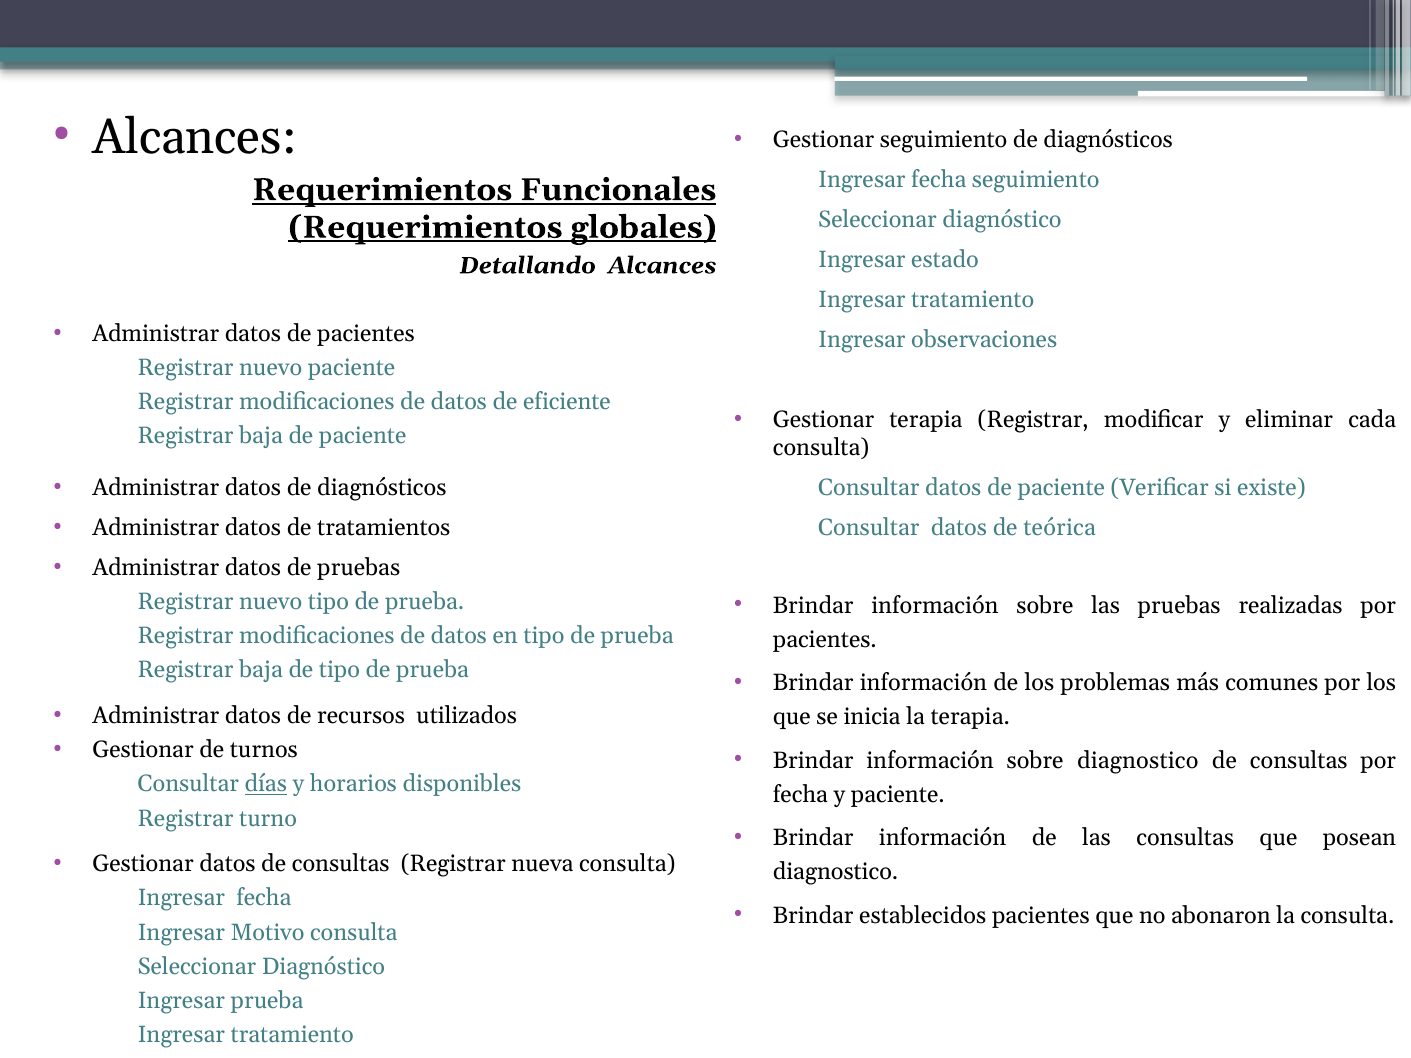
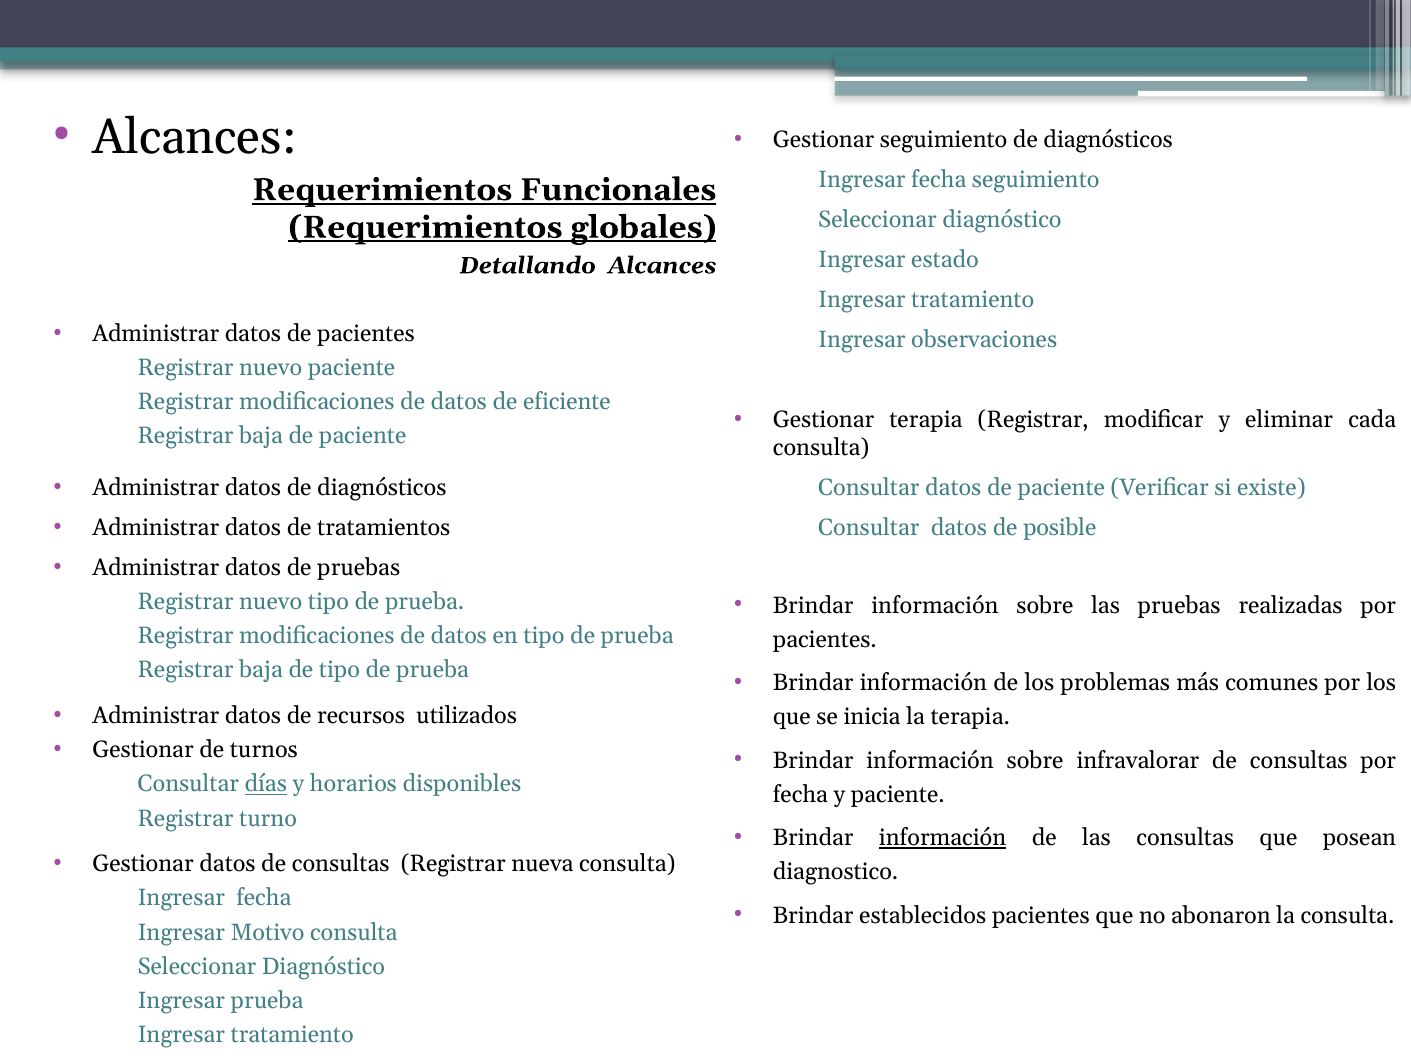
teórica: teórica -> posible (1060, 528)
sobre diagnostico: diagnostico -> infravalorar (1138, 761)
información underline: none -> present (943, 838)
